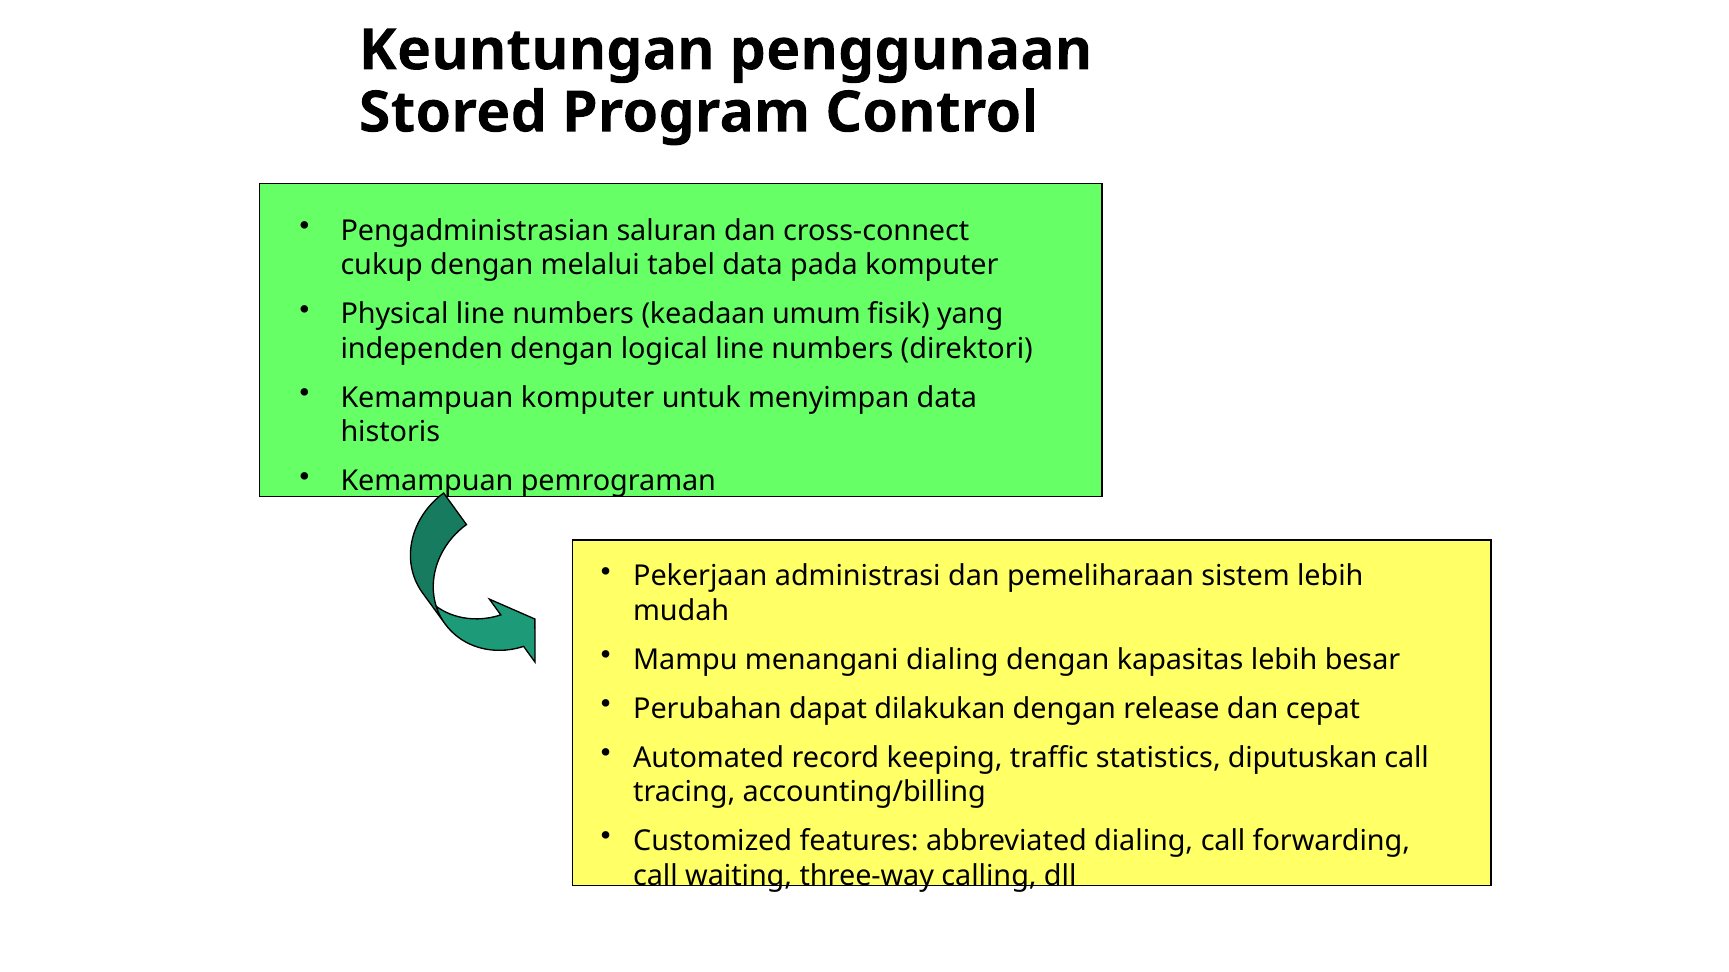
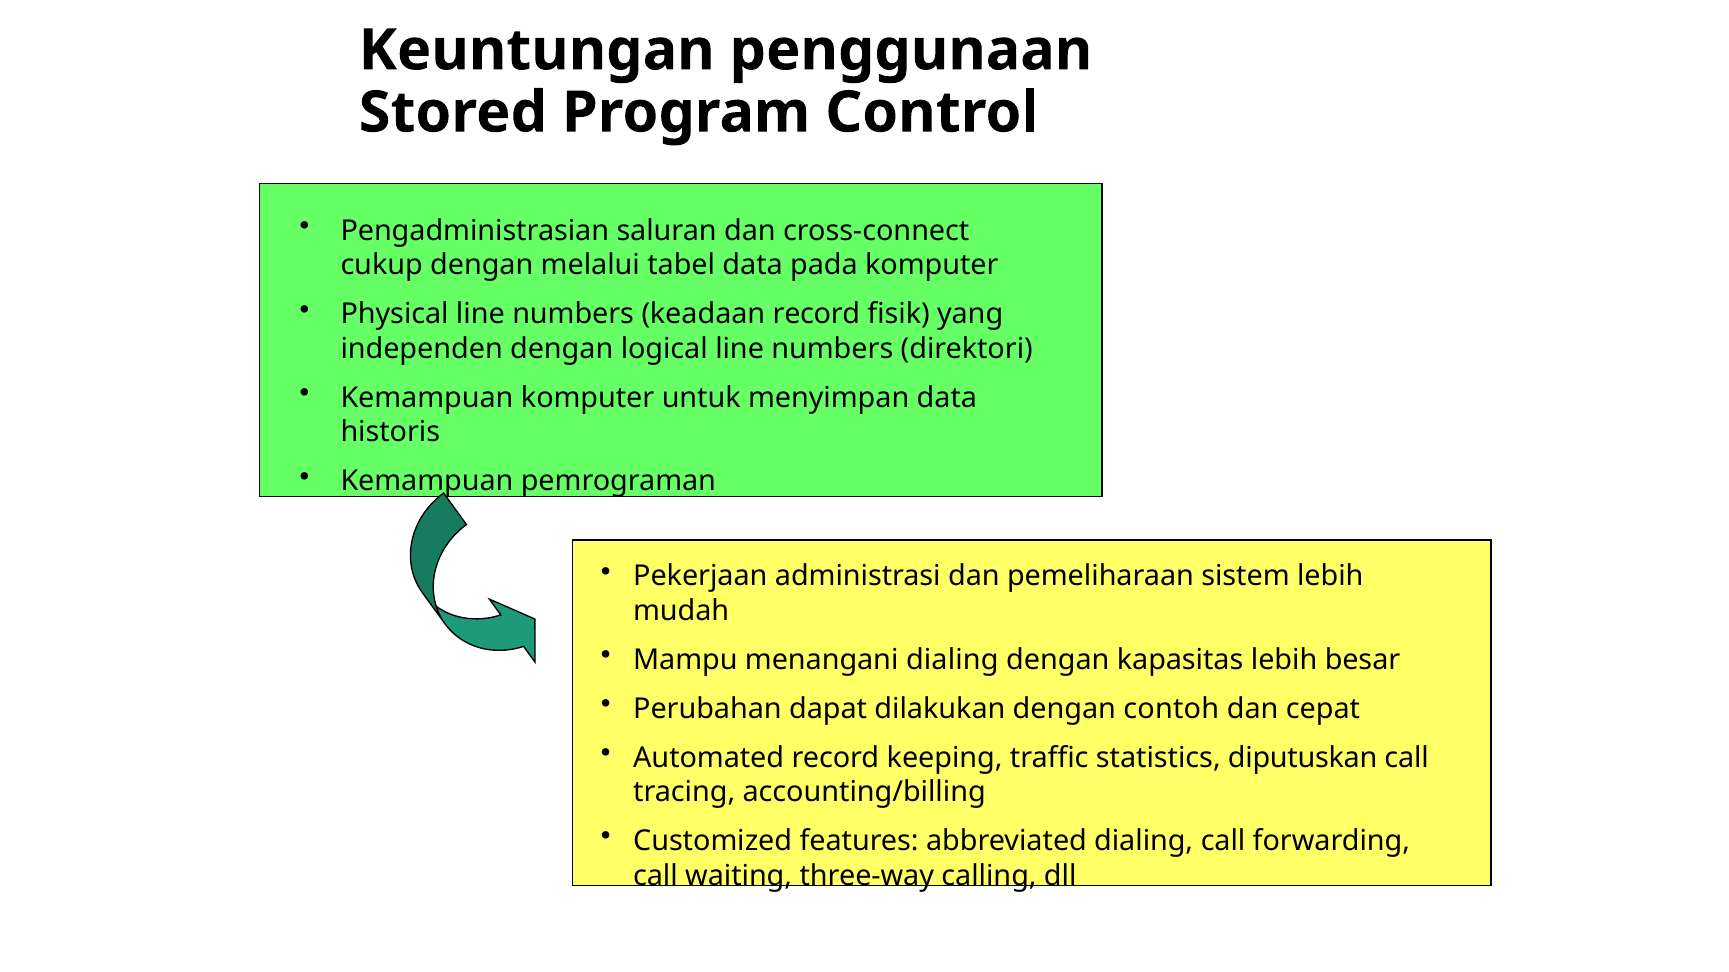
keadaan umum: umum -> record (816, 315)
release: release -> contoh (1171, 709)
